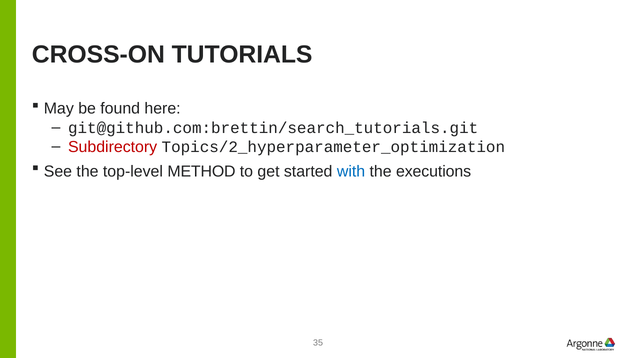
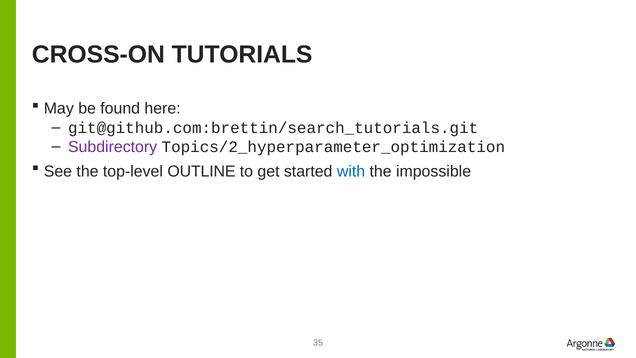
Subdirectory colour: red -> purple (113, 147)
METHOD: METHOD -> OUTLINE (201, 171)
executions: executions -> impossible (434, 171)
